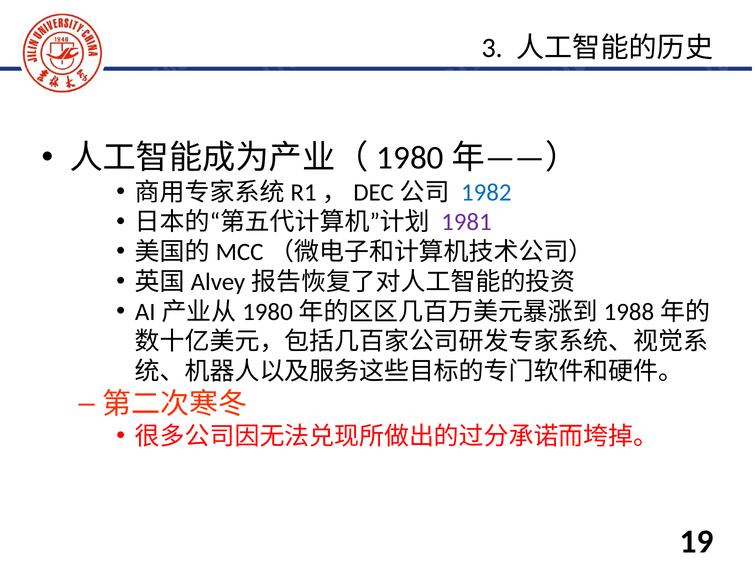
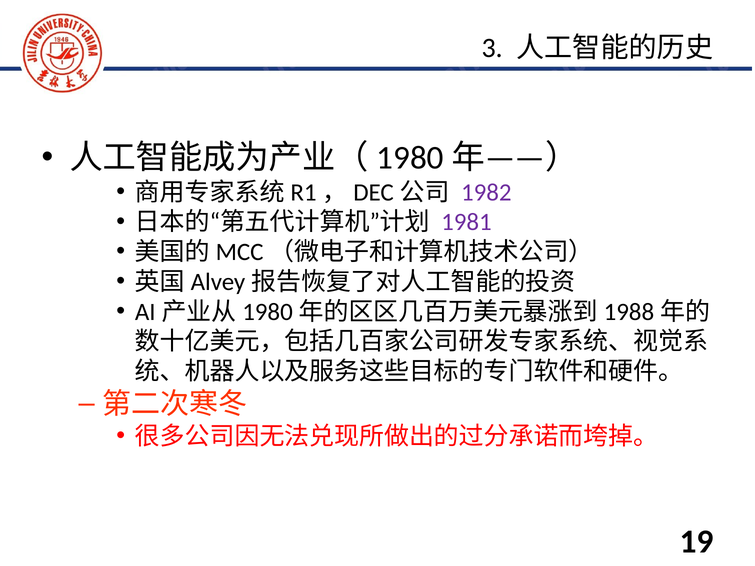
1982 colour: blue -> purple (486, 192)
